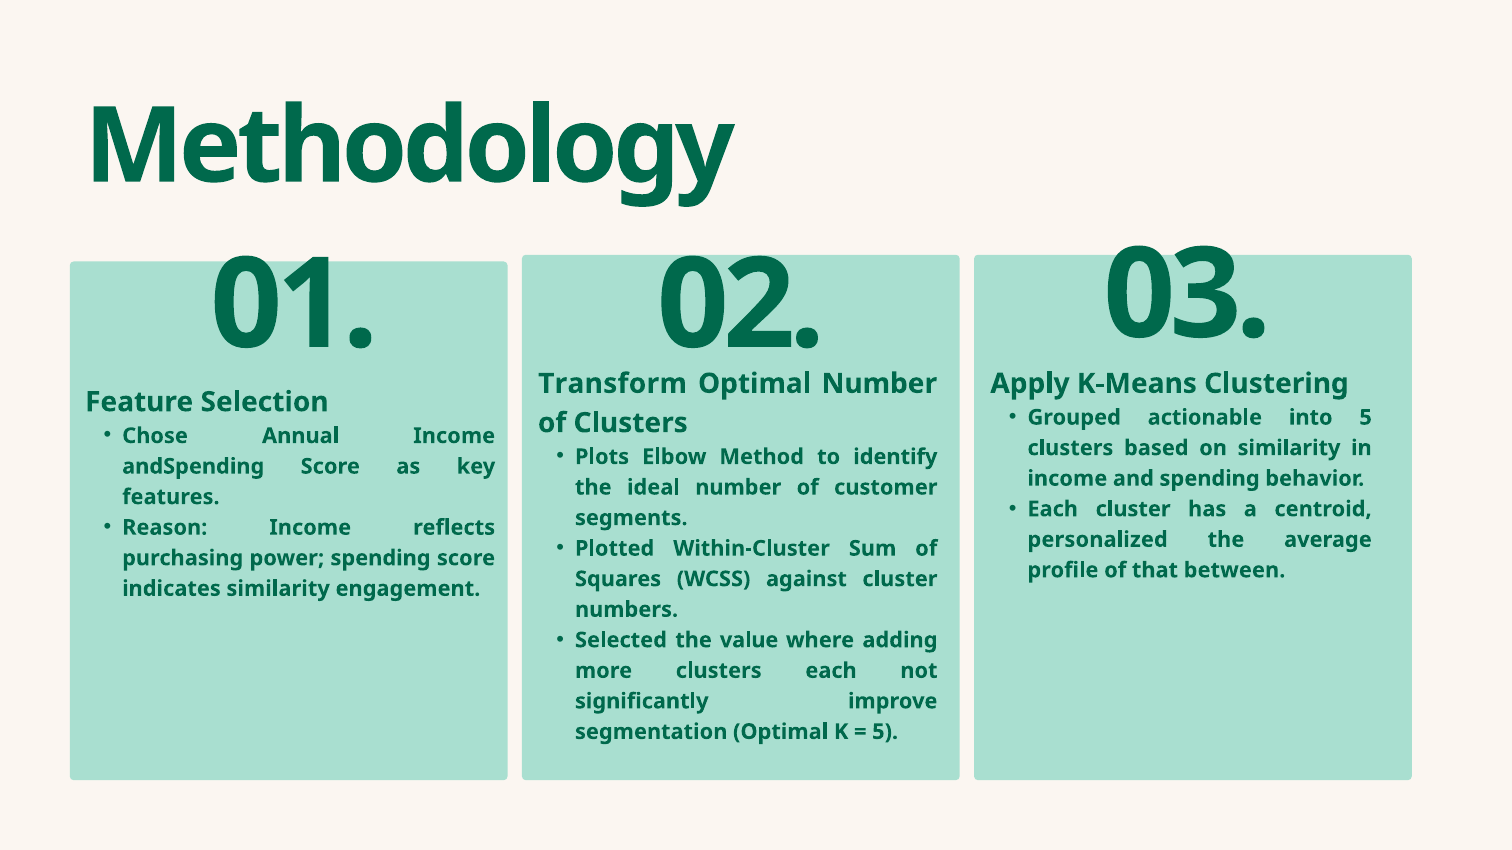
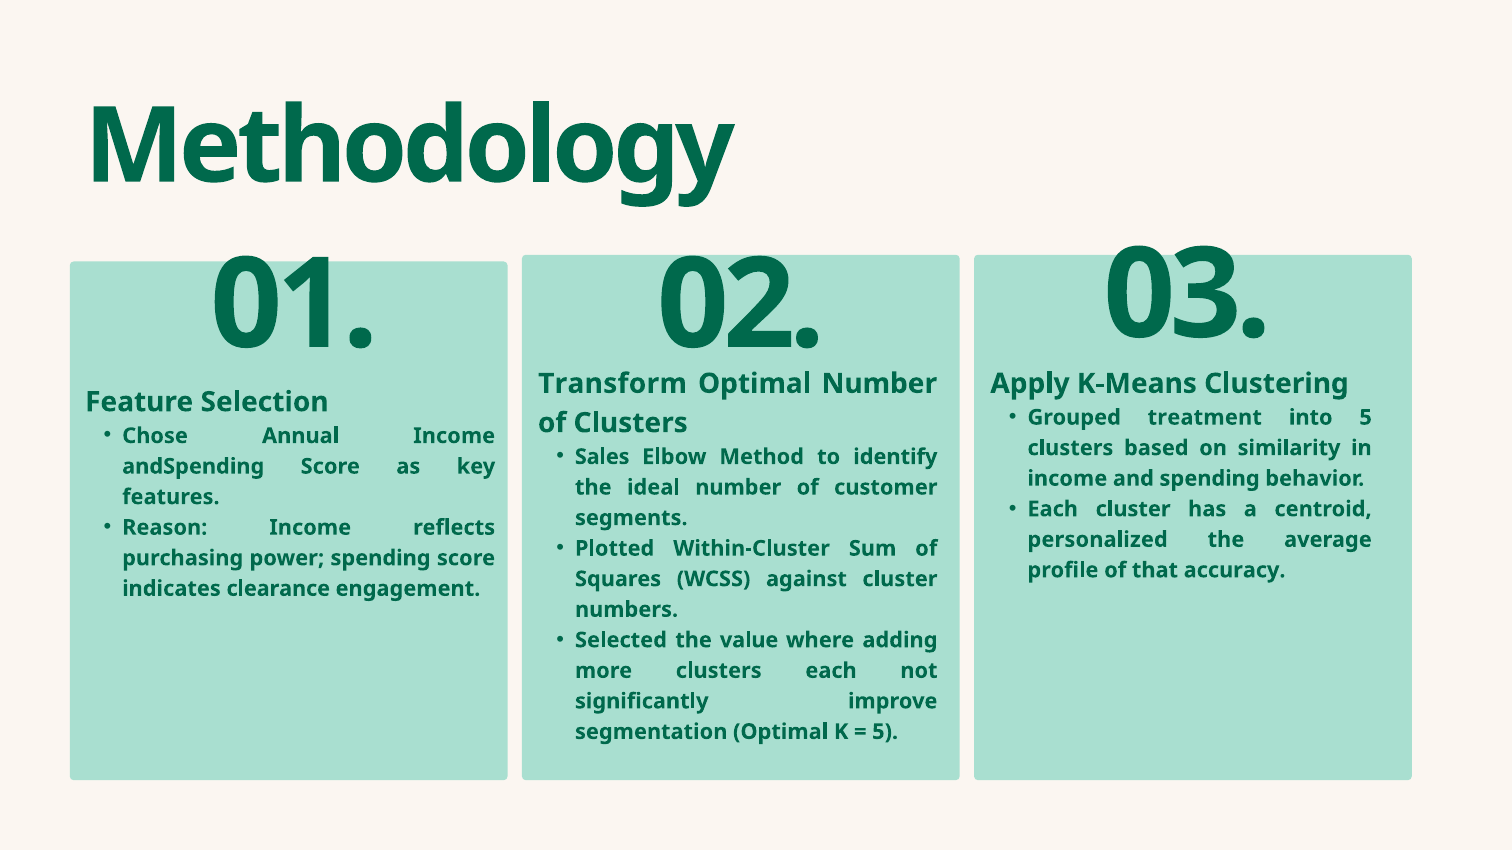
actionable: actionable -> treatment (1205, 418)
Plots: Plots -> Sales (602, 457)
between: between -> accuracy (1235, 571)
indicates similarity: similarity -> clearance (278, 589)
